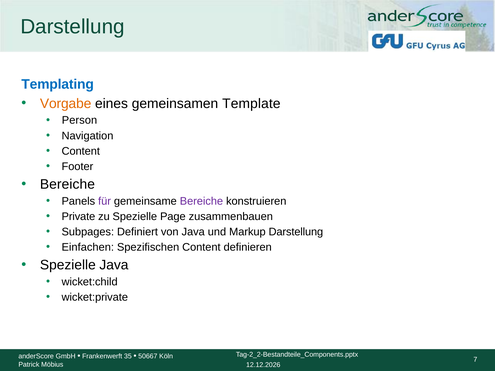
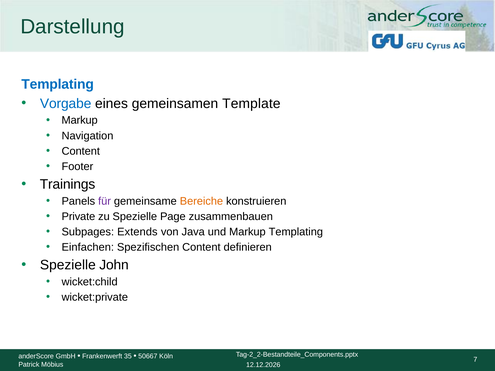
Vorgabe colour: orange -> blue (66, 104)
Person: Person -> Markup (80, 120)
Bereiche: Bereiche -> Trainings (68, 184)
Bereiche colour: purple -> orange (201, 201)
Definiert: Definiert -> Extends (137, 232)
Markup Darstellung: Darstellung -> Templating (296, 232)
Spezielle Java: Java -> John (114, 265)
